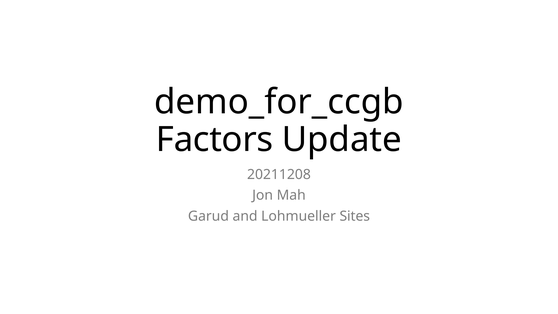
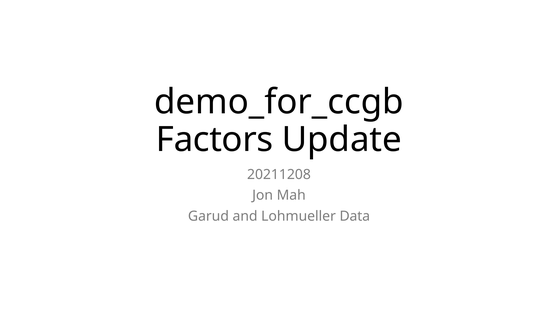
Sites: Sites -> Data (355, 216)
